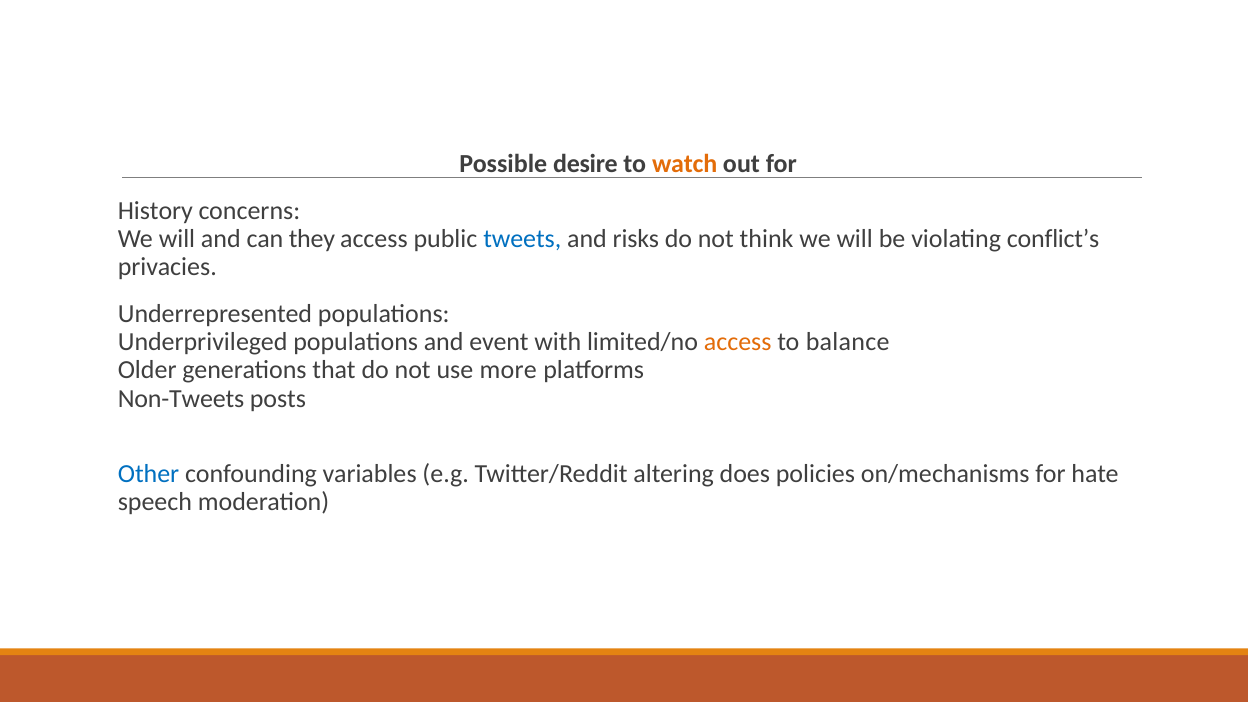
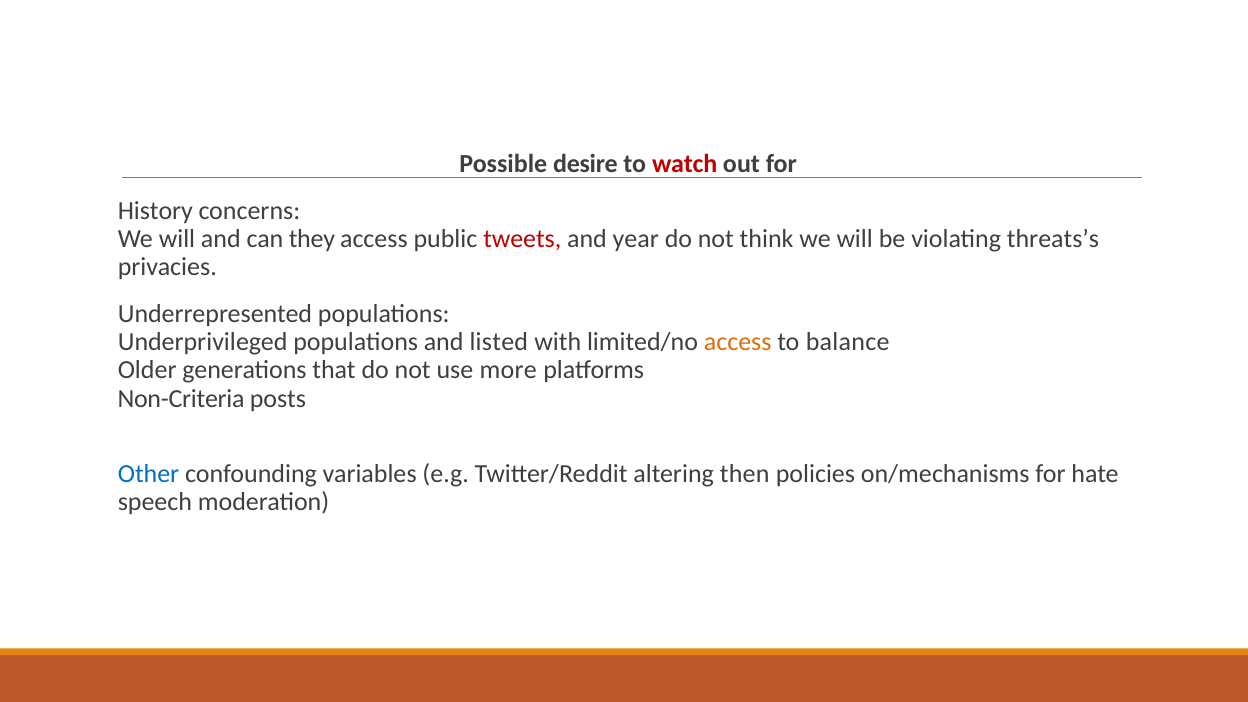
watch colour: orange -> red (685, 164)
tweets colour: blue -> red (522, 239)
risks: risks -> year (636, 239)
conflict’s: conflict’s -> threats’s (1053, 239)
event: event -> listed (499, 342)
Non-Tweets: Non-Tweets -> Non-Criteria (181, 398)
does: does -> then (745, 474)
